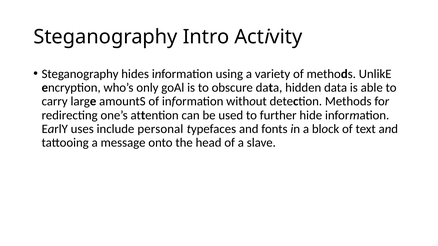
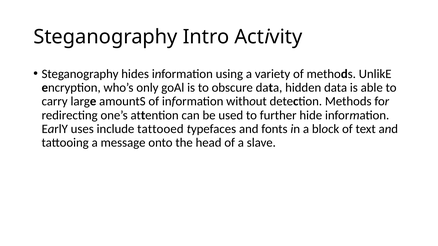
personal: personal -> tattooed (160, 129)
